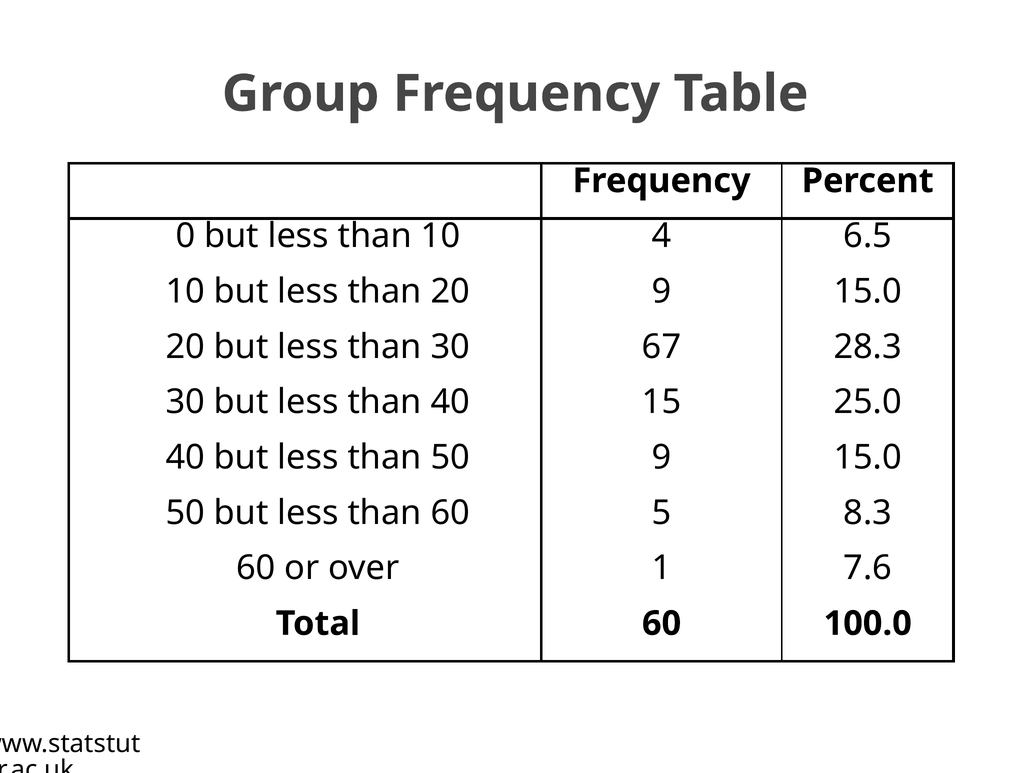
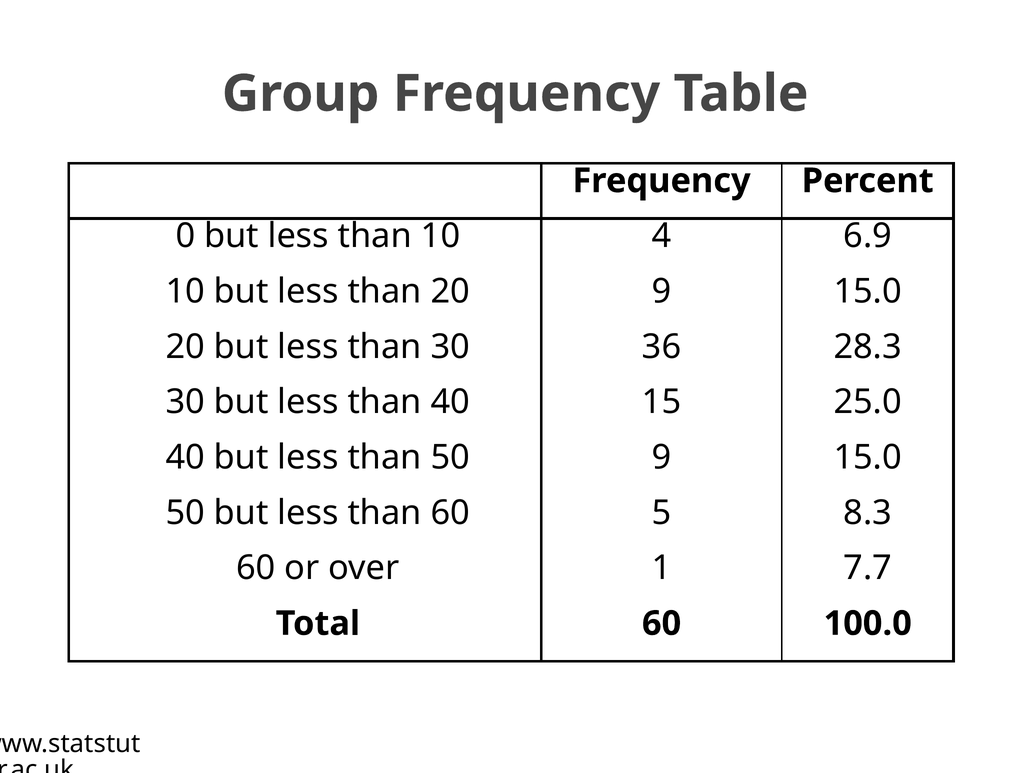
6.5: 6.5 -> 6.9 (868, 236)
67: 67 -> 36 (662, 347)
7.6: 7.6 -> 7.7 (868, 568)
